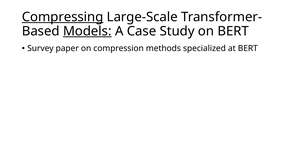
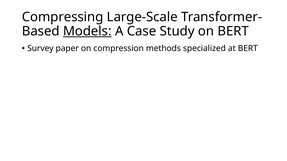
Compressing underline: present -> none (63, 17)
